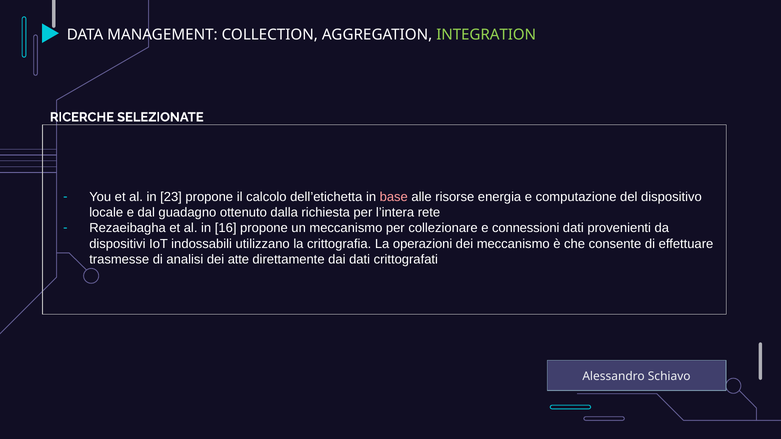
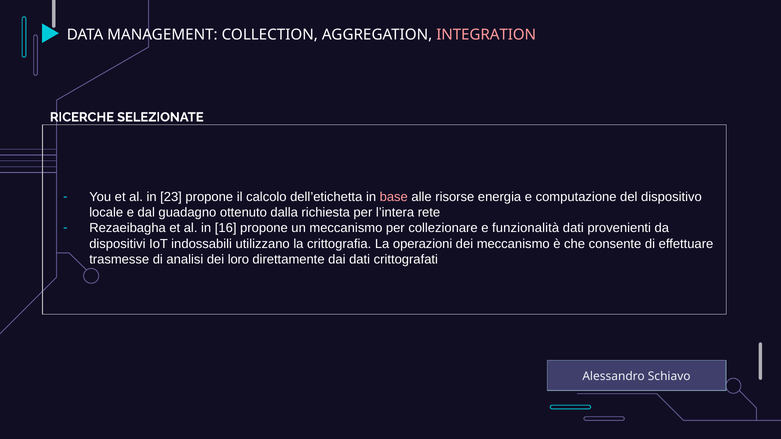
INTEGRATION colour: light green -> pink (486, 35)
connessioni: connessioni -> funzionalità (526, 228)
atte: atte -> loro (238, 260)
